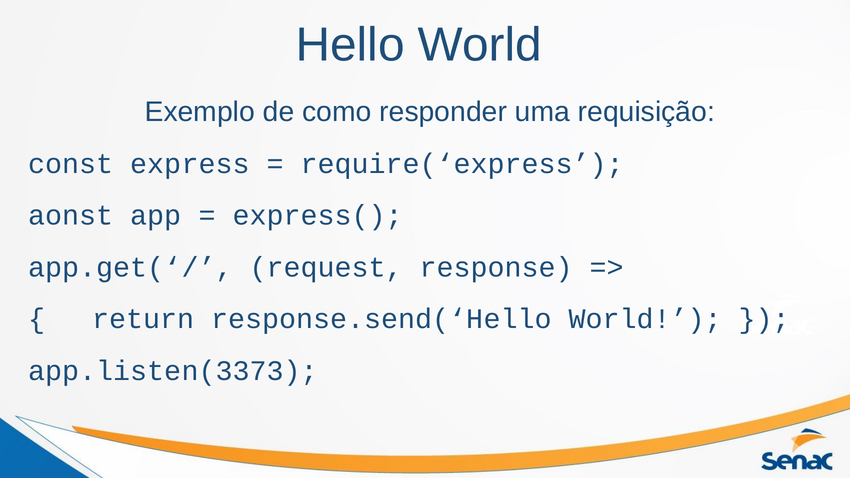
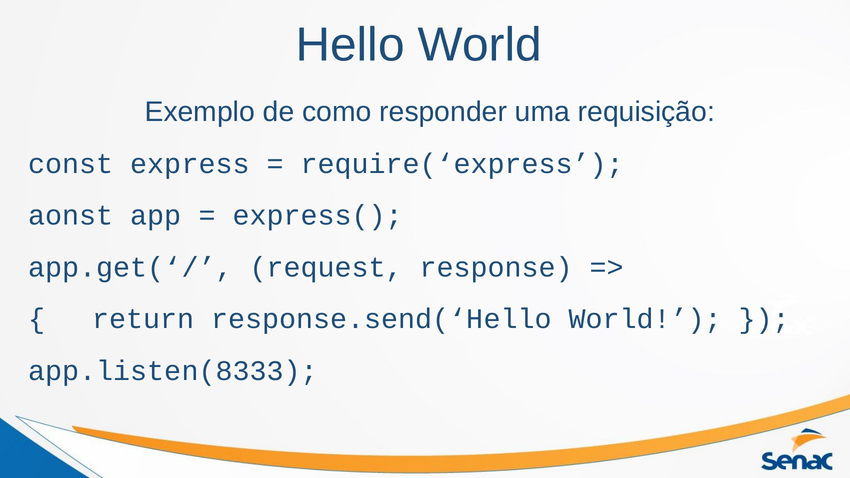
app.listen(3373: app.listen(3373 -> app.listen(8333 (173, 371)
